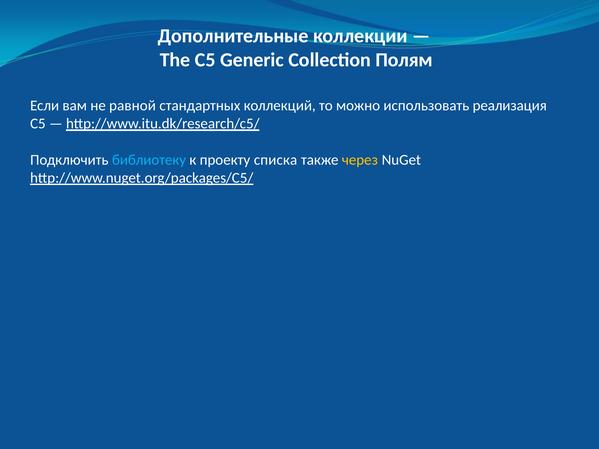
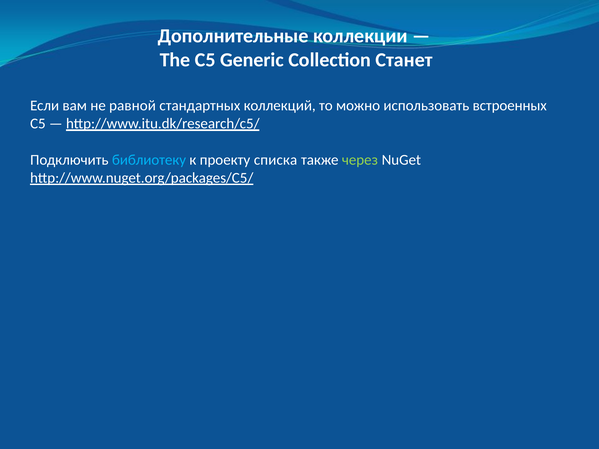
Полям: Полям -> Станет (404, 60)
реализация: реализация -> встроенных (510, 106)
через colour: yellow -> light green (360, 160)
